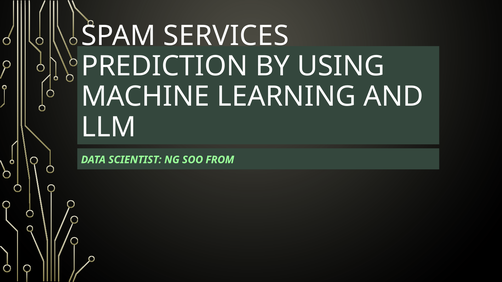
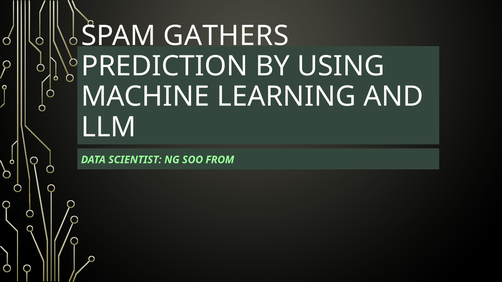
SERVICES: SERVICES -> GATHERS (226, 36)
